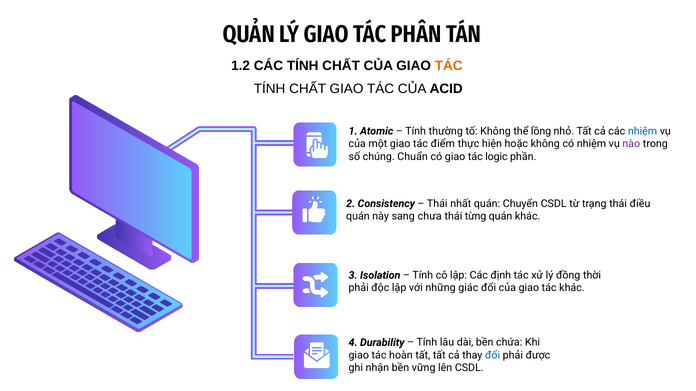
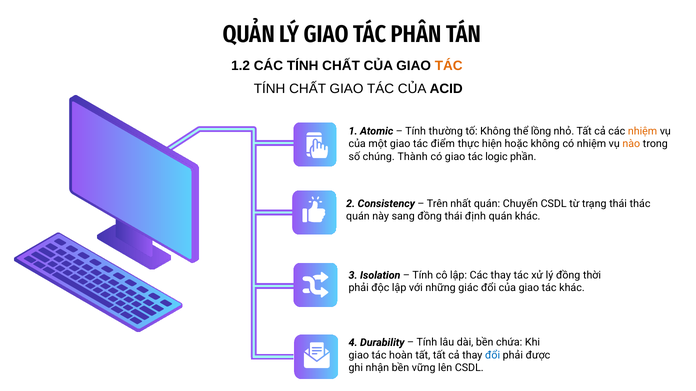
nhiệm colour: blue -> orange (643, 131)
nào colour: purple -> orange (631, 144)
Chuẩn: Chuẩn -> Thành (413, 157)
Thái: Thái -> Trên (437, 204)
điều: điều -> thác (640, 204)
sang chưa: chưa -> đồng (430, 217)
từng: từng -> định (475, 217)
Các định: định -> thay (501, 276)
